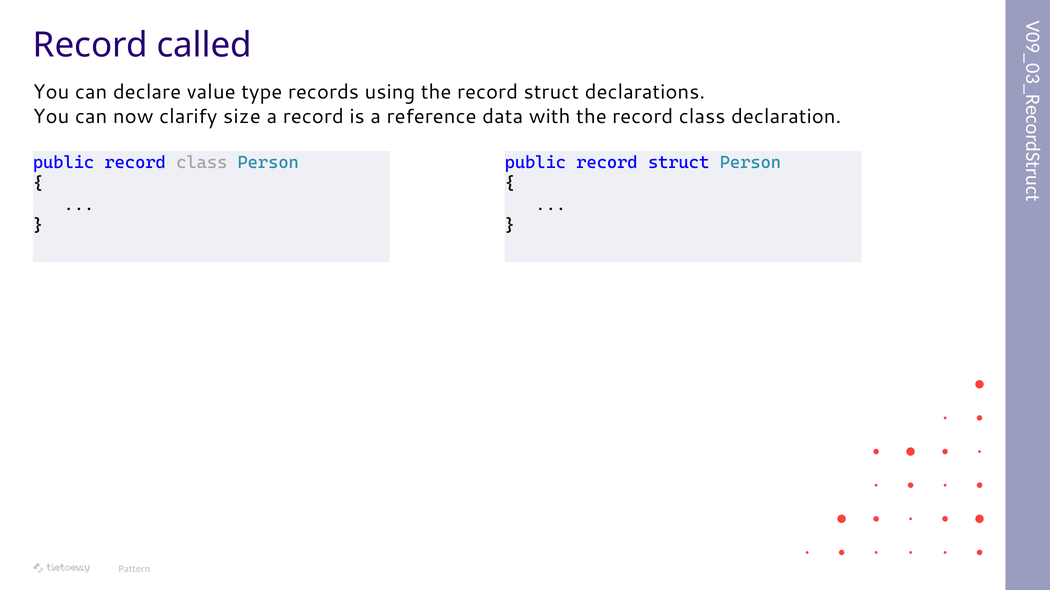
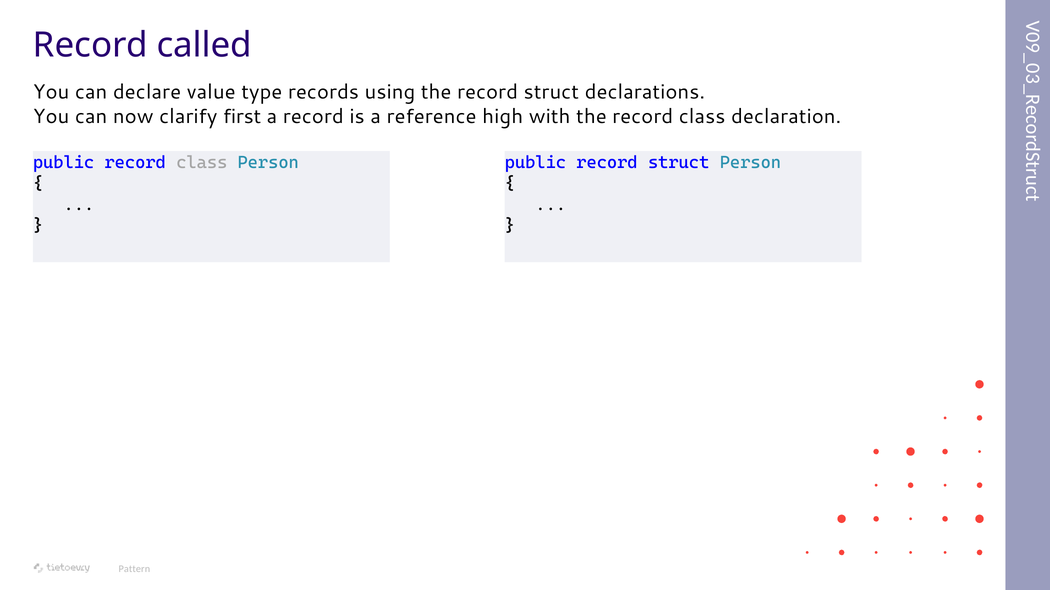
size: size -> first (242, 117)
data: data -> high (503, 117)
